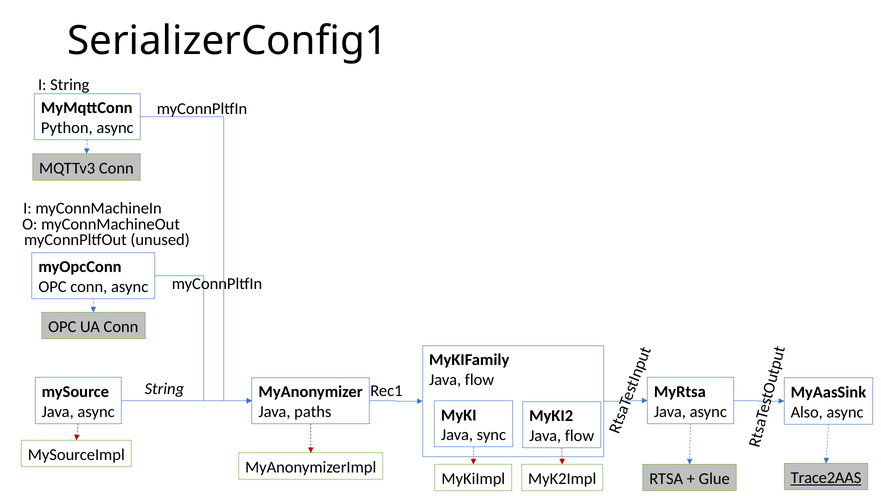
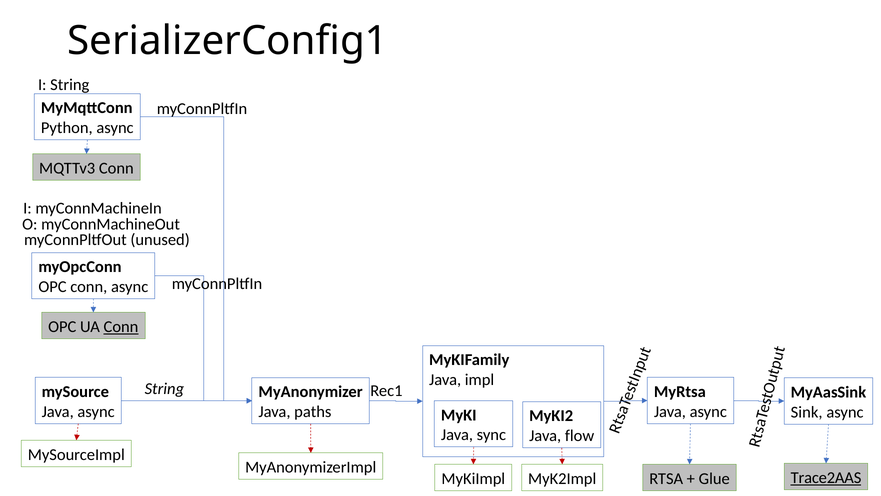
Conn underline: none -> present (121, 326)
flow: flow -> impl (480, 379)
Also: Also -> Sink (807, 412)
